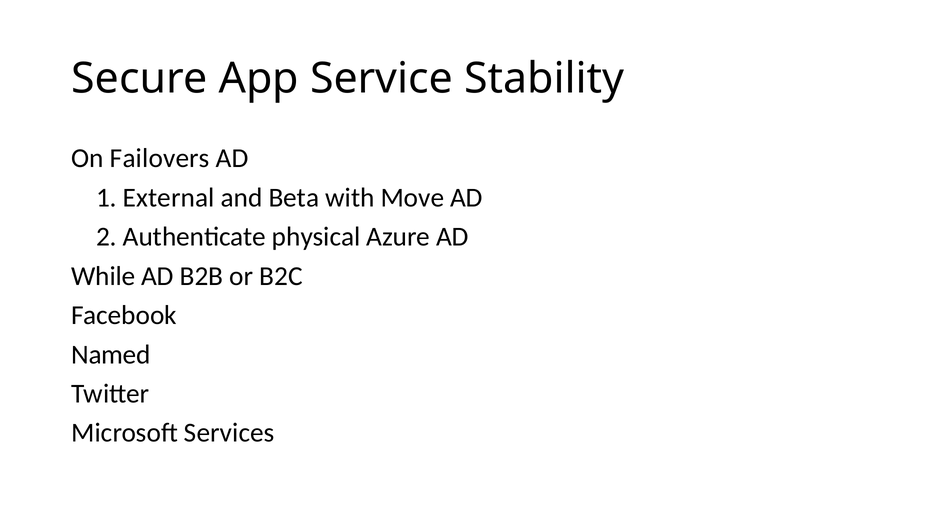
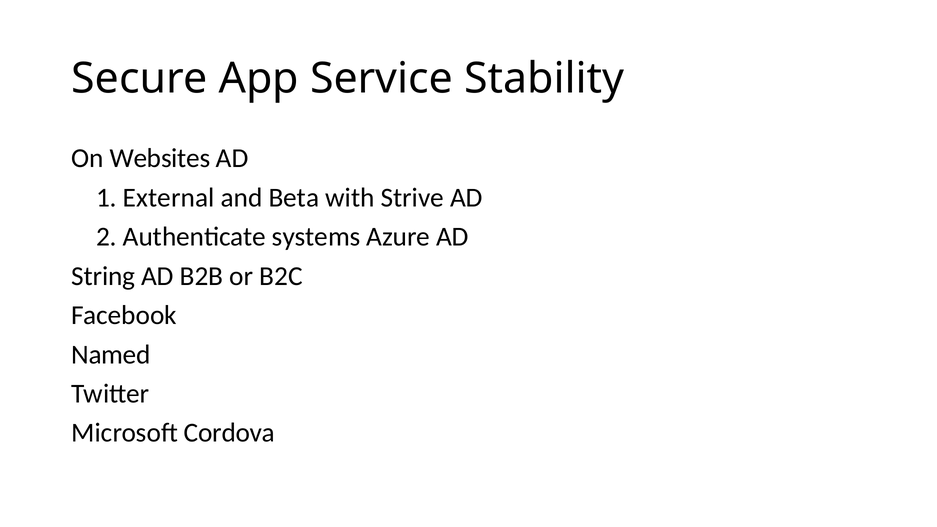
Failovers: Failovers -> Websites (160, 158)
Move: Move -> Strive (412, 198)
physical: physical -> systems (316, 237)
While: While -> String (103, 276)
Services: Services -> Cordova (229, 433)
